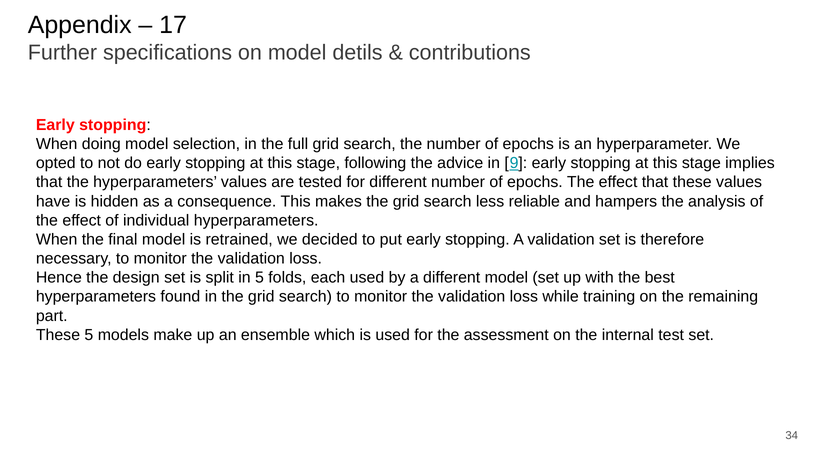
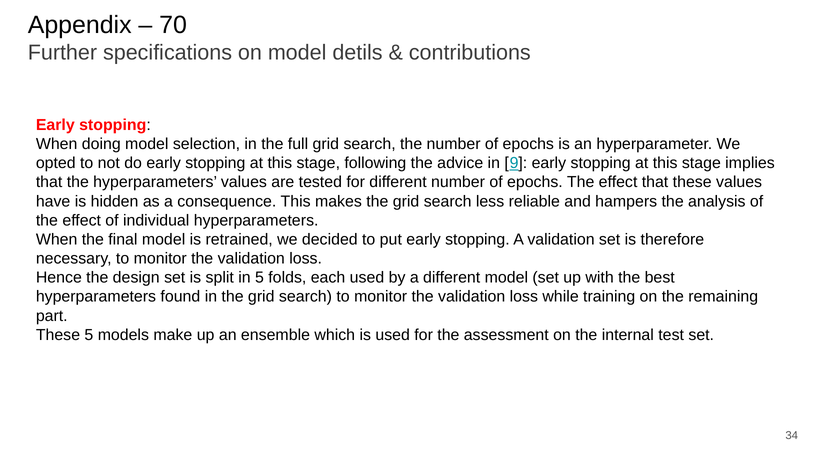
17: 17 -> 70 (173, 25)
